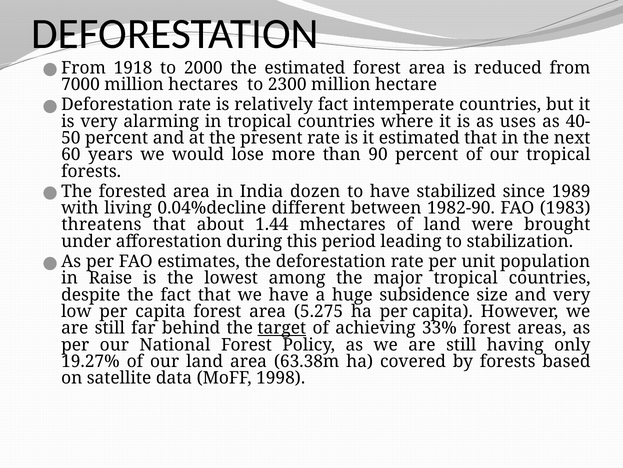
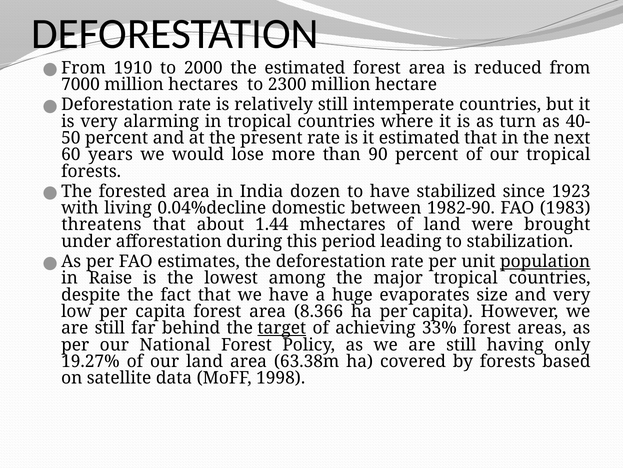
1918: 1918 -> 1910 (133, 68)
relatively fact: fact -> still (333, 105)
uses: uses -> turn (518, 121)
1989: 1989 -> 1923 (571, 191)
different: different -> domestic (309, 208)
population underline: none -> present (545, 261)
subsidence: subsidence -> evaporates (425, 294)
5.275: 5.275 -> 8.366 (319, 311)
